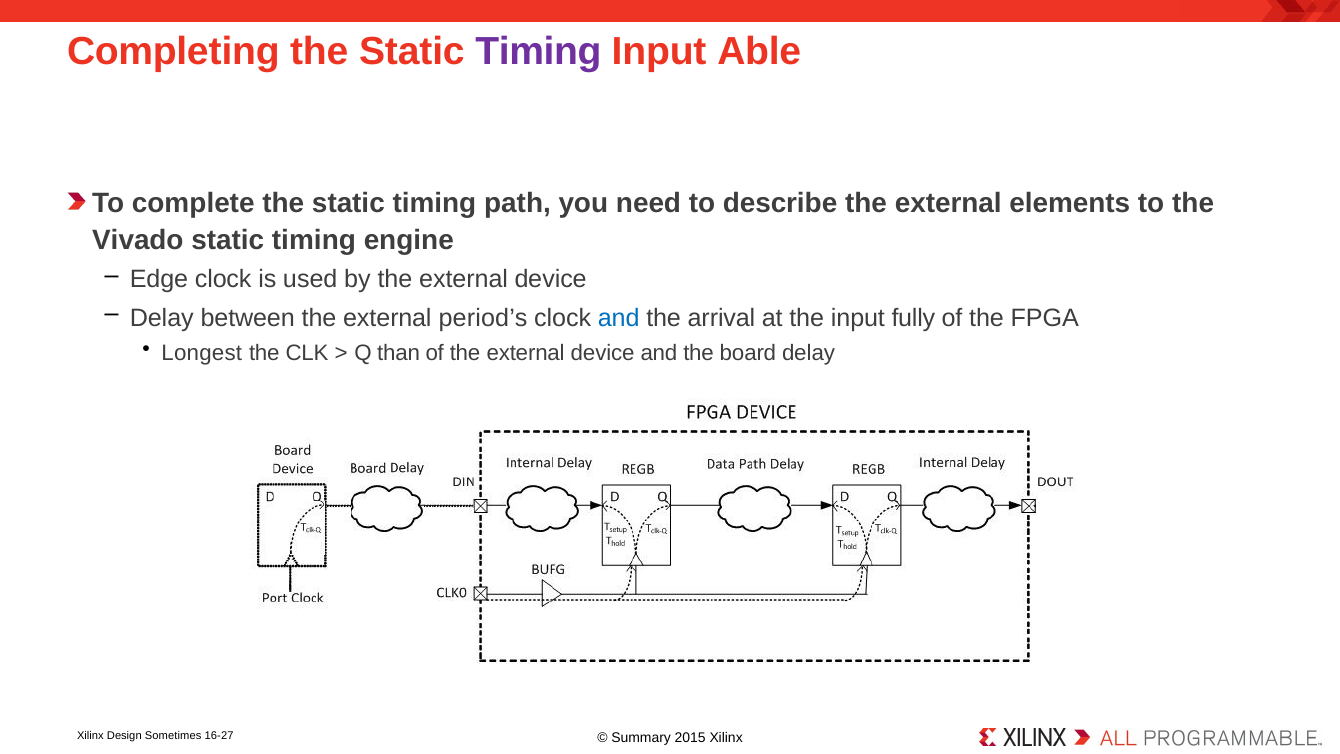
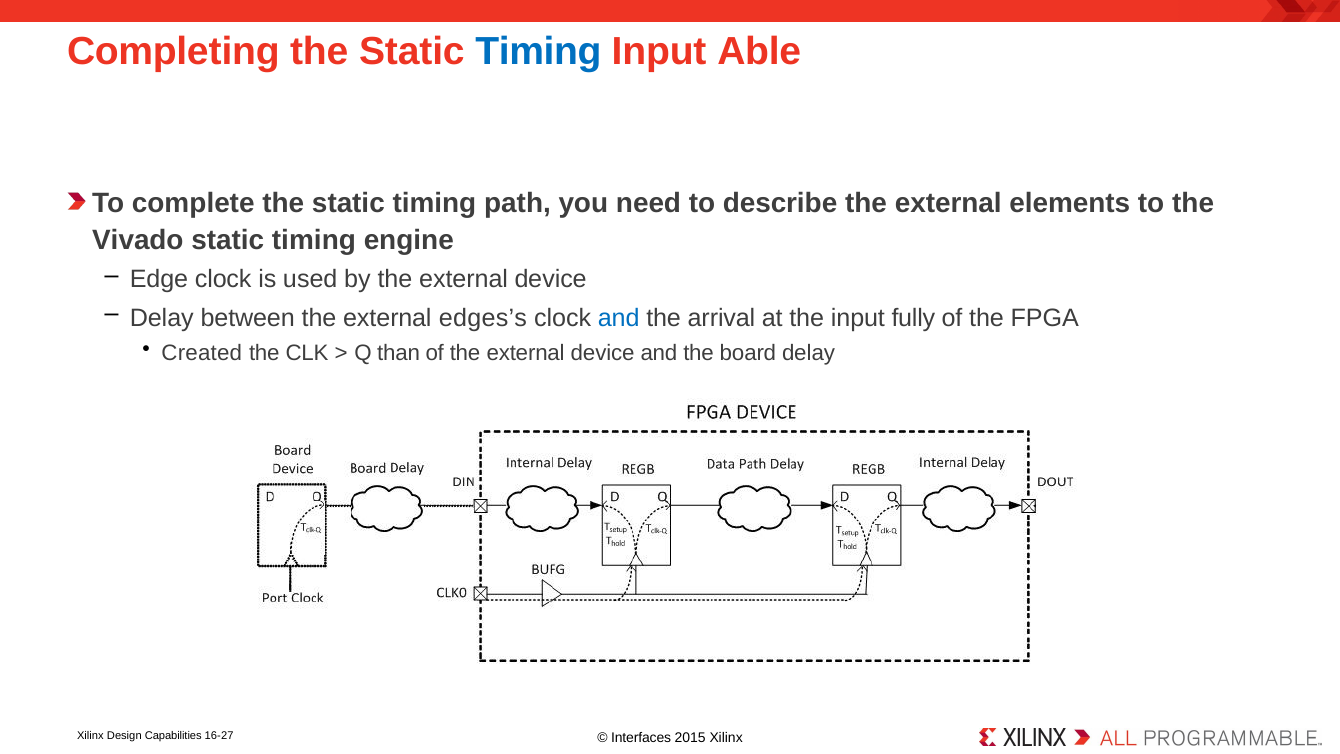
Timing colour: purple -> blue (538, 52)
period’s: period’s -> edges’s (483, 318)
Longest: Longest -> Created (202, 353)
Sometimes: Sometimes -> Capabilities (173, 736)
Summary: Summary -> Interfaces (641, 738)
